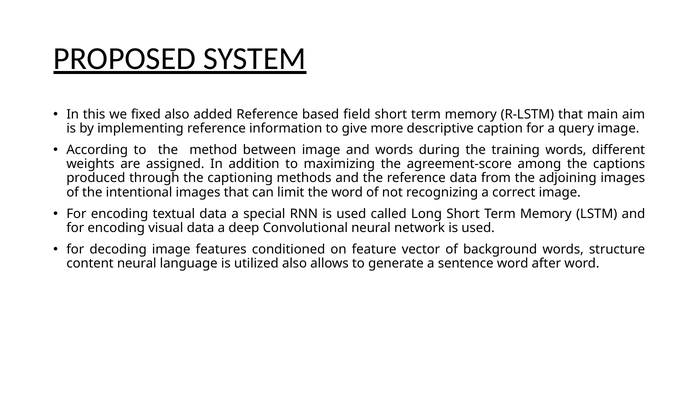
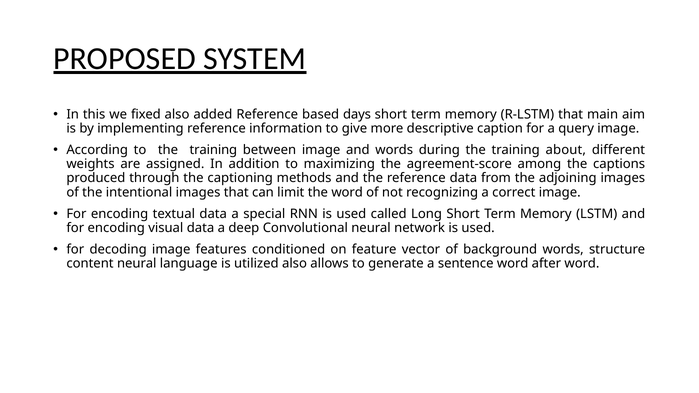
field: field -> days (357, 114)
to the method: method -> training (213, 150)
training words: words -> about (566, 150)
